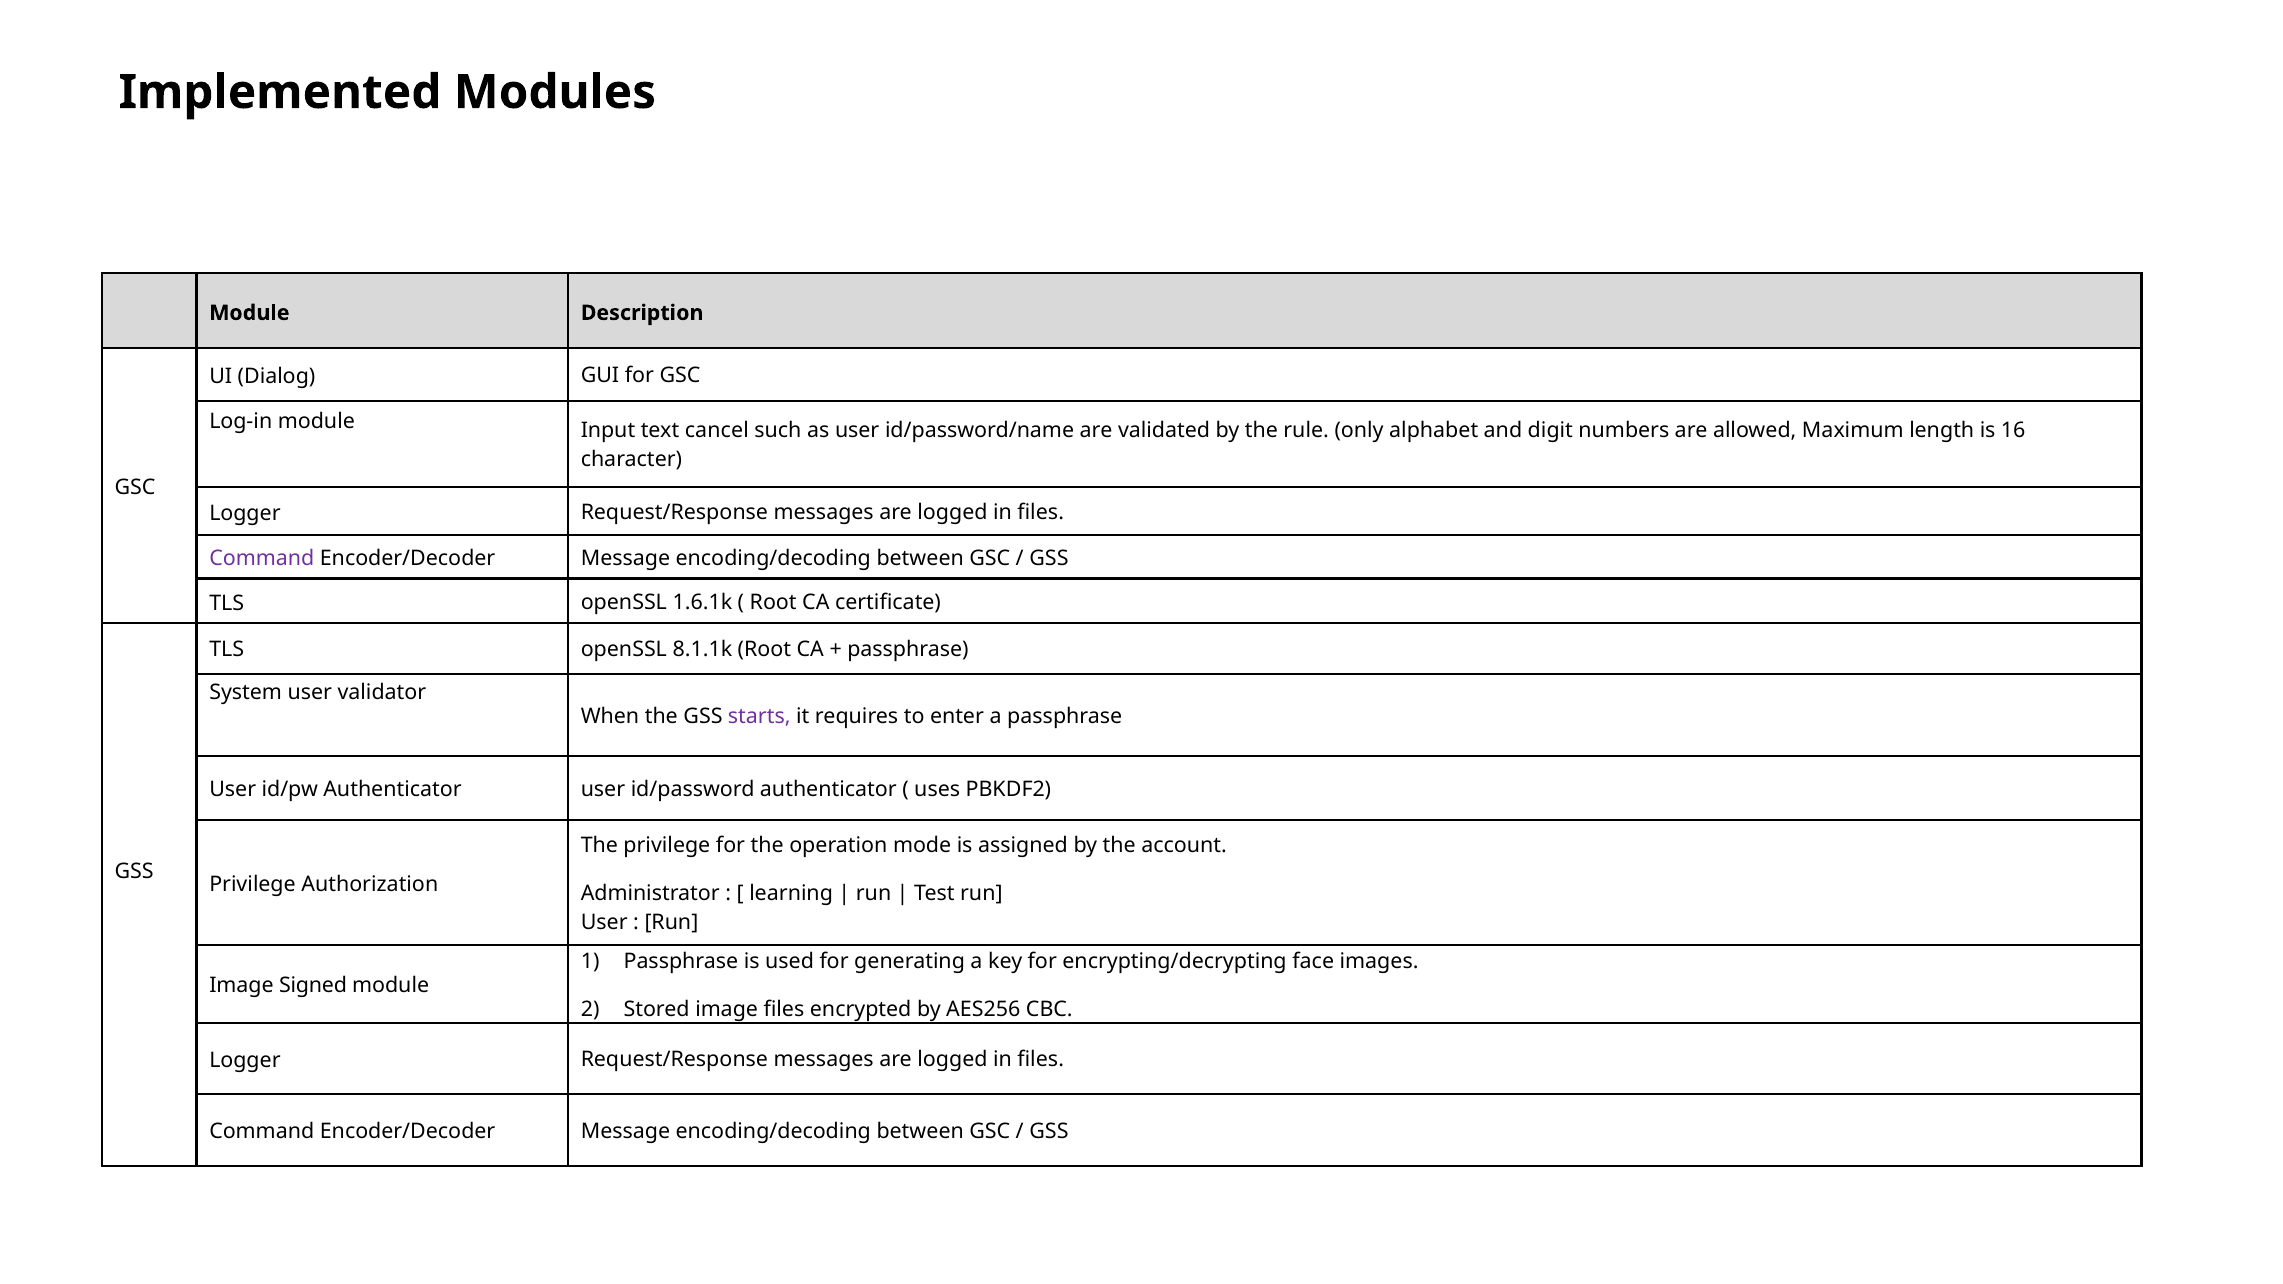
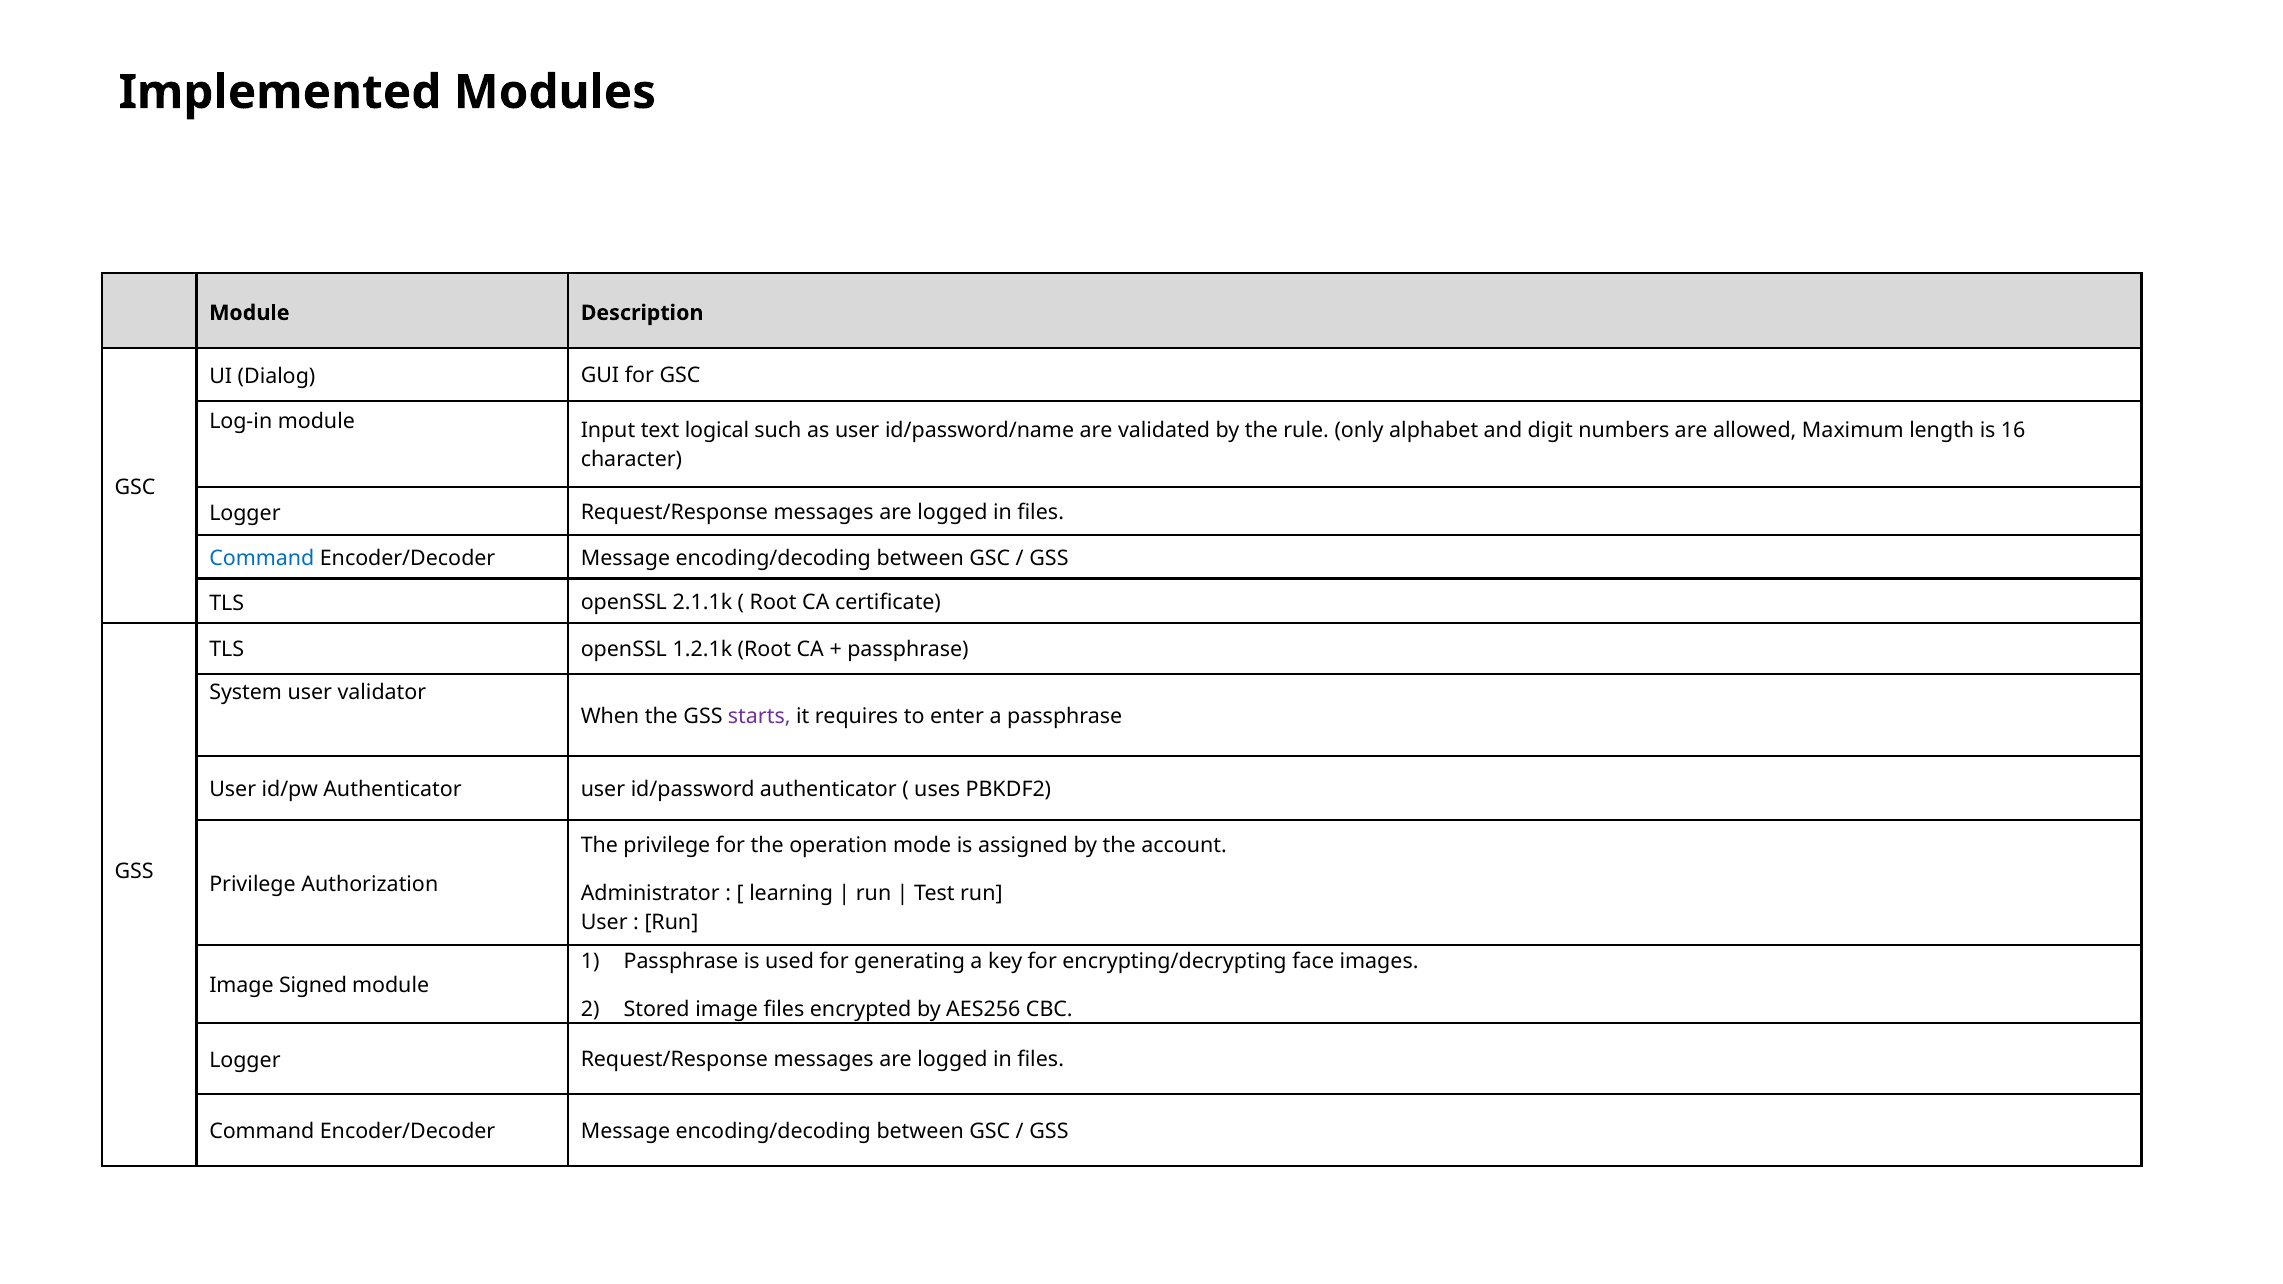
cancel: cancel -> logical (717, 431)
Command colour: purple -> blue (262, 558)
1.6.1k: 1.6.1k -> 2.1.1k (702, 602)
8.1.1k: 8.1.1k -> 1.2.1k (702, 650)
